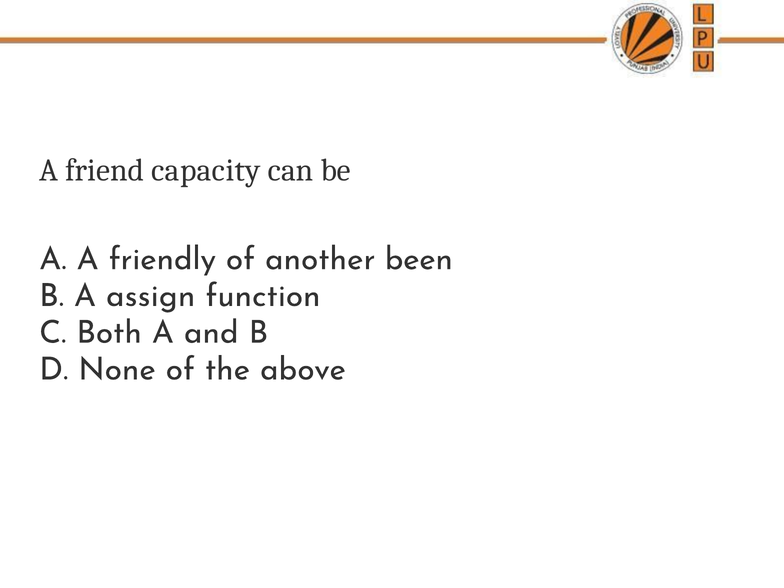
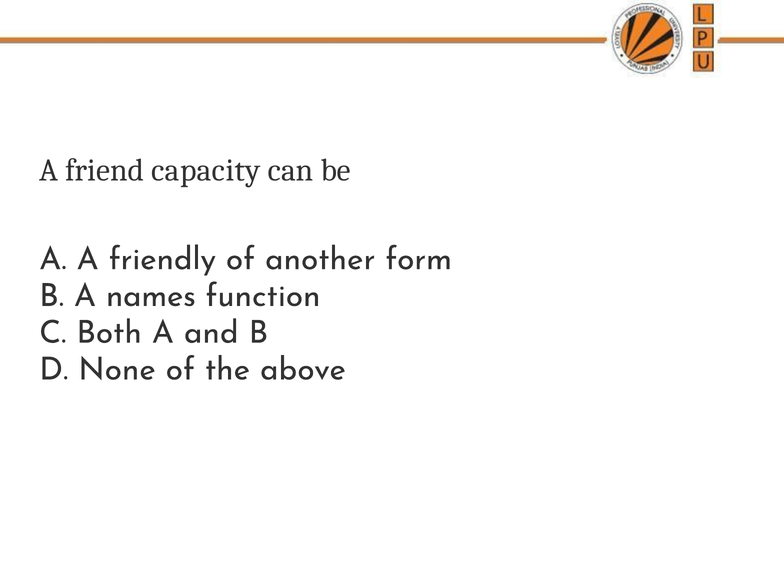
been: been -> form (419, 259)
assign: assign -> names (151, 296)
